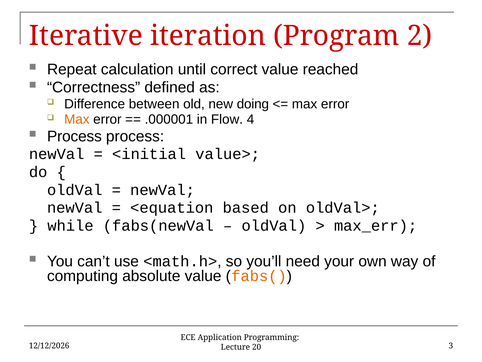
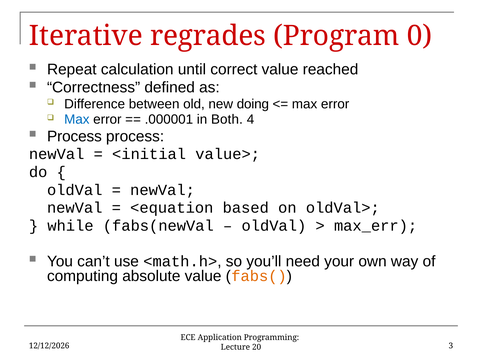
iteration: iteration -> regrades (208, 36)
2: 2 -> 0 (419, 36)
Max colour: orange -> blue (77, 119)
Flow: Flow -> Both (227, 119)
